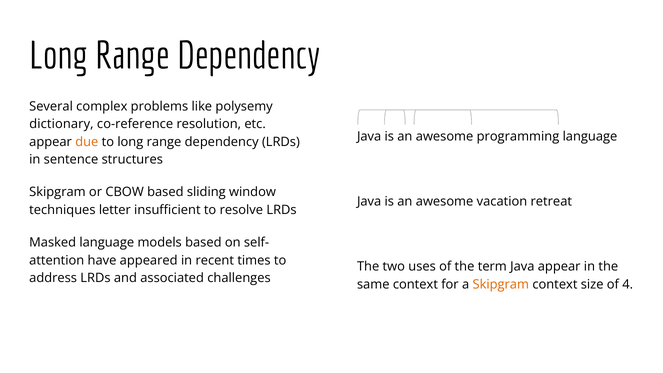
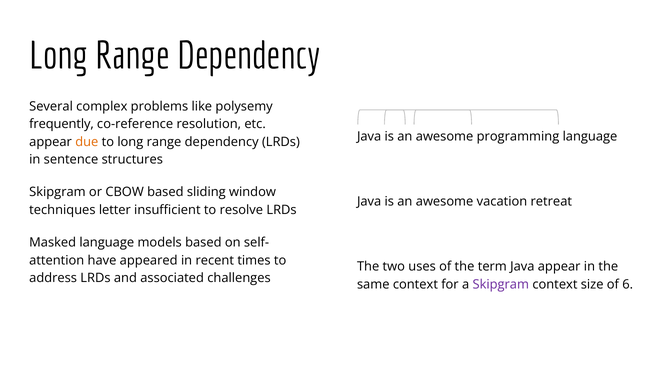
dictionary: dictionary -> frequently (62, 124)
Skipgram colour: orange -> purple (501, 284)
4: 4 -> 6 (628, 284)
